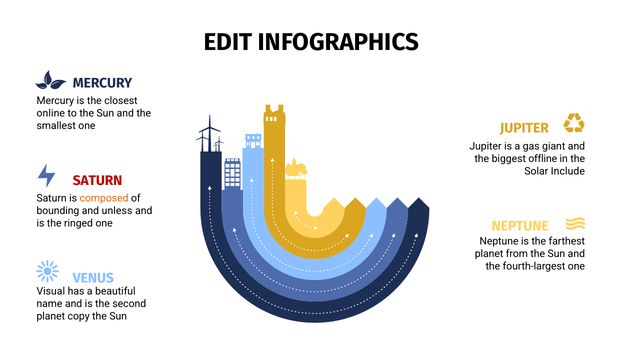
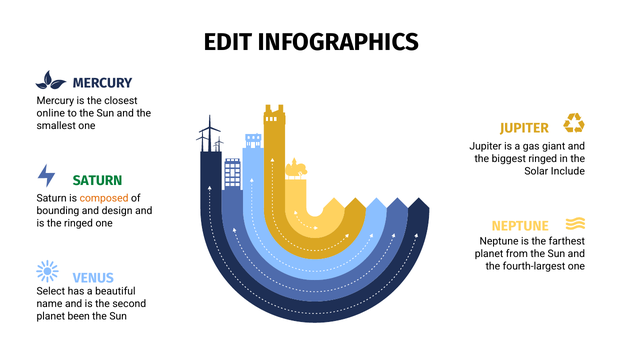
biggest offline: offline -> ringed (543, 158)
SATURN colour: red -> green (98, 180)
unless: unless -> design (117, 210)
Visual: Visual -> Select (51, 291)
copy: copy -> been (79, 316)
